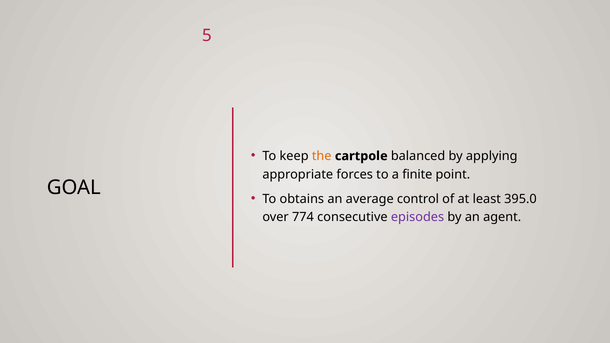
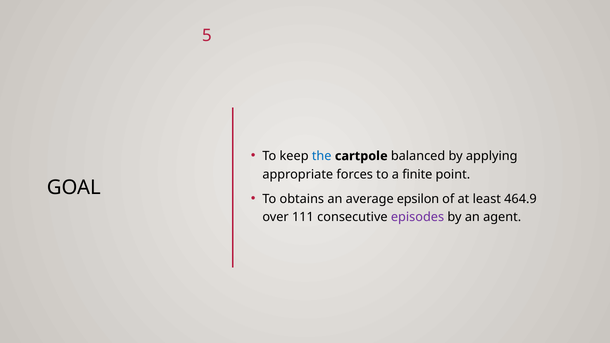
the colour: orange -> blue (322, 156)
control: control -> epsilon (418, 199)
395.0: 395.0 -> 464.9 (520, 199)
774: 774 -> 111 (303, 217)
